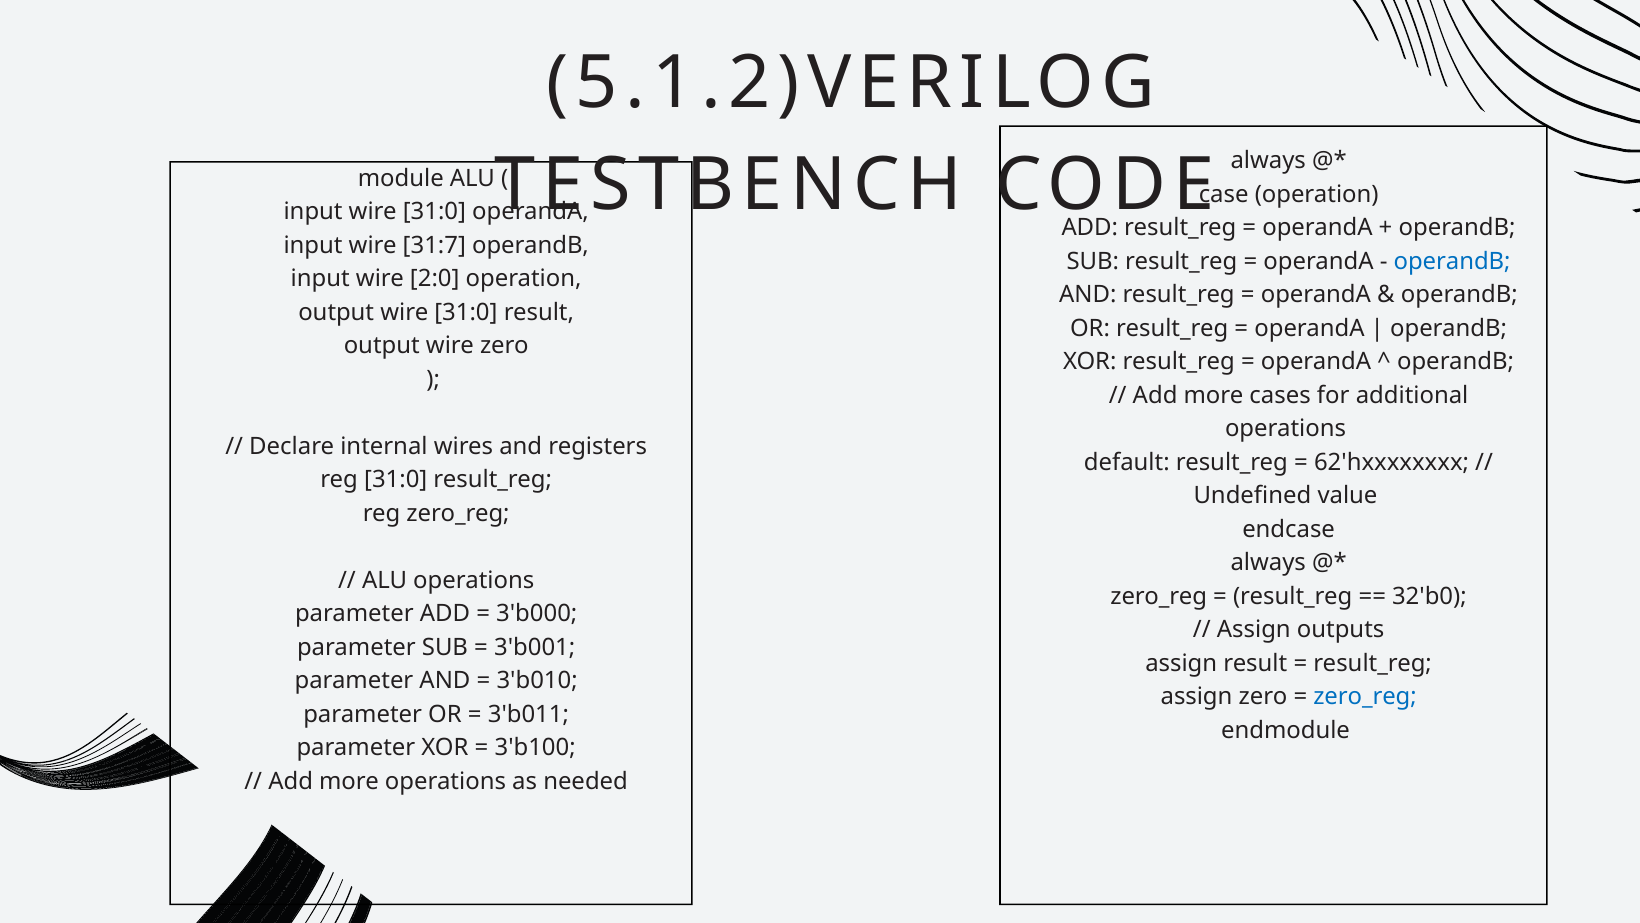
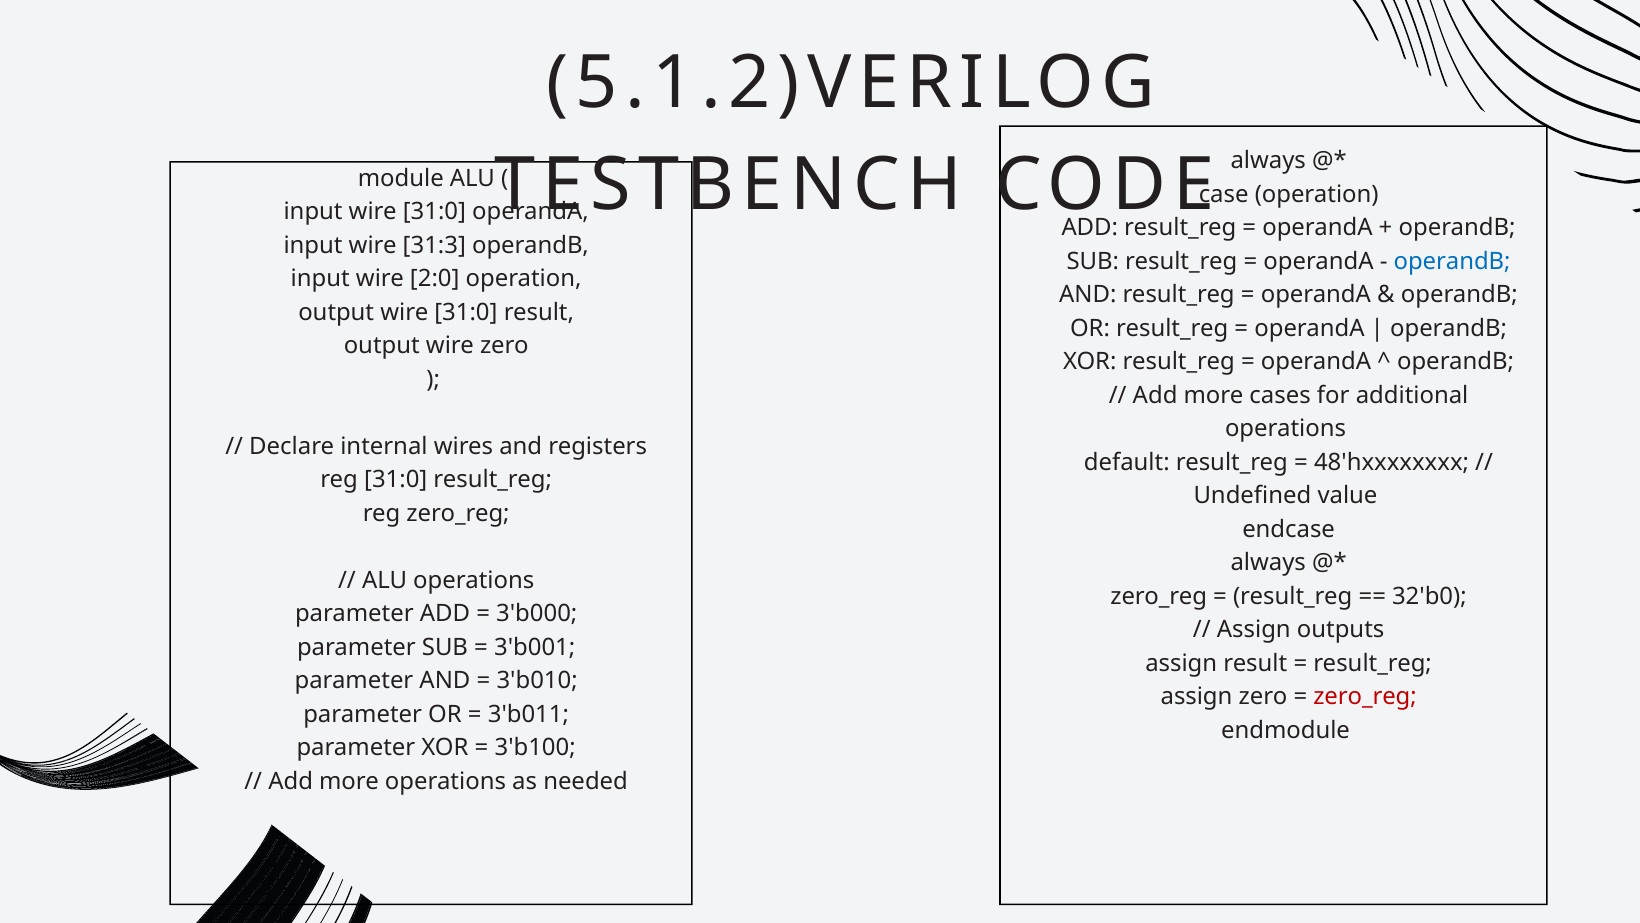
31:7: 31:7 -> 31:3 (434, 245)
62'hxxxxxxxx: 62'hxxxxxxxx -> 48'hxxxxxxxx (1392, 462)
zero_reg colour: blue -> red (1365, 696)
